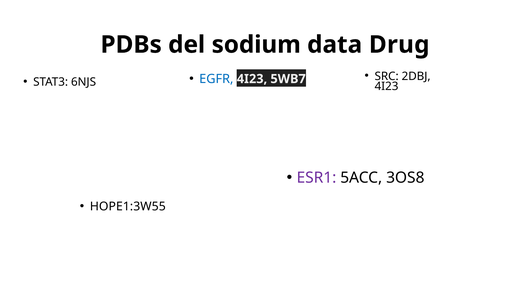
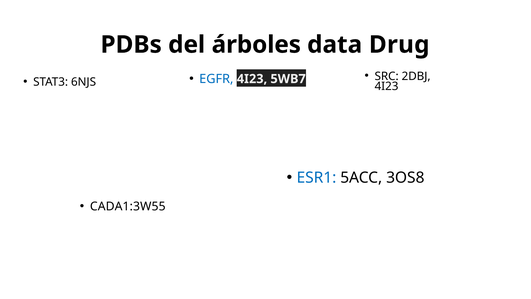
sodium: sodium -> árboles (256, 45)
ESR1 colour: purple -> blue (316, 177)
HOPE1:3W55: HOPE1:3W55 -> CADA1:3W55 (128, 206)
